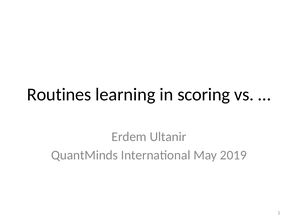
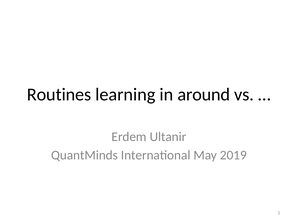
scoring: scoring -> around (204, 95)
